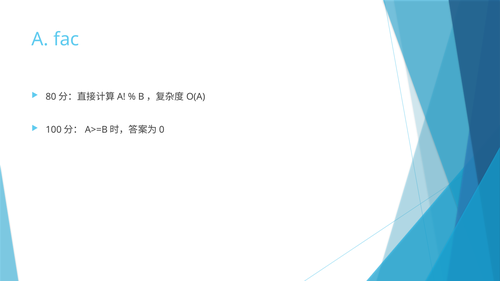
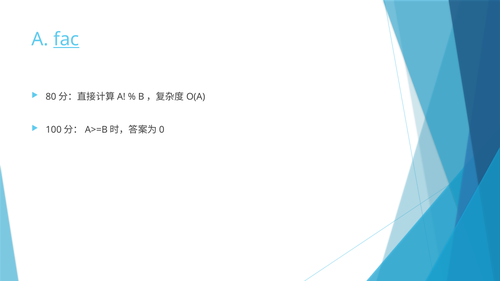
fac underline: none -> present (66, 39)
